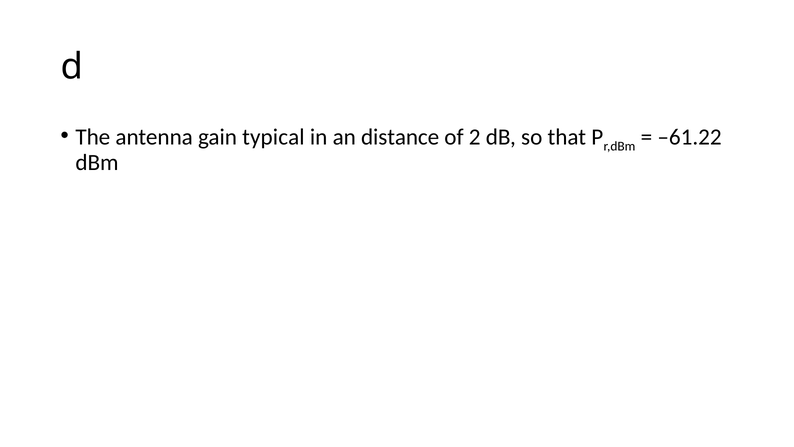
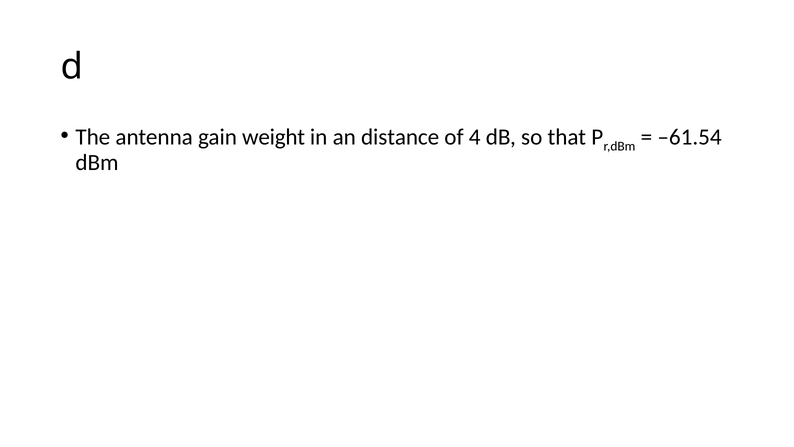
typical: typical -> weight (274, 137)
2: 2 -> 4 (475, 137)
–61.22: –61.22 -> –61.54 (690, 137)
